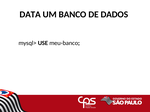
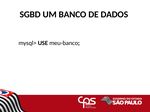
DATA: DATA -> SGBD (30, 15)
